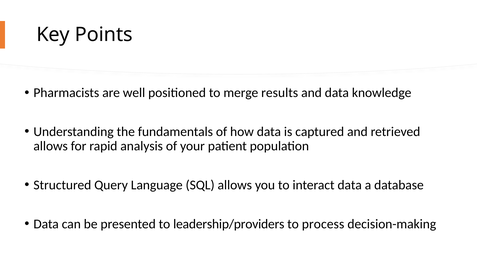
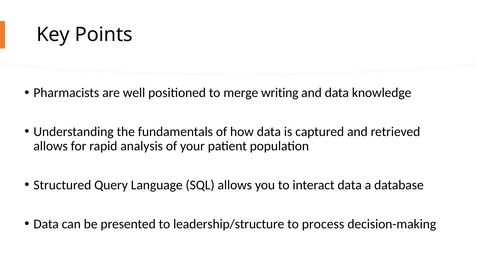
results: results -> writing (280, 93)
leadership/providers: leadership/providers -> leadership/structure (229, 224)
